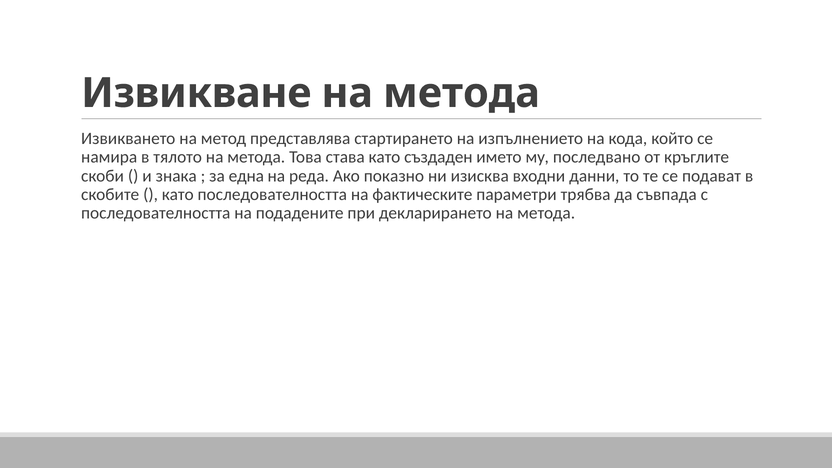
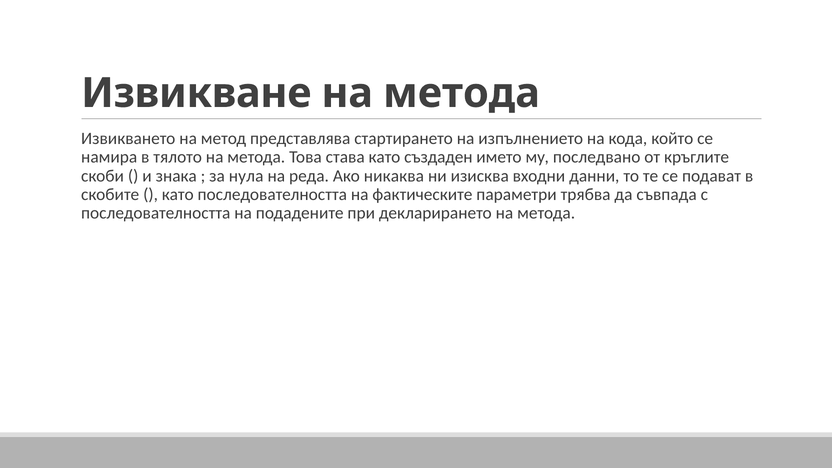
една: една -> нула (246, 176)
показно: показно -> никаква (394, 176)
